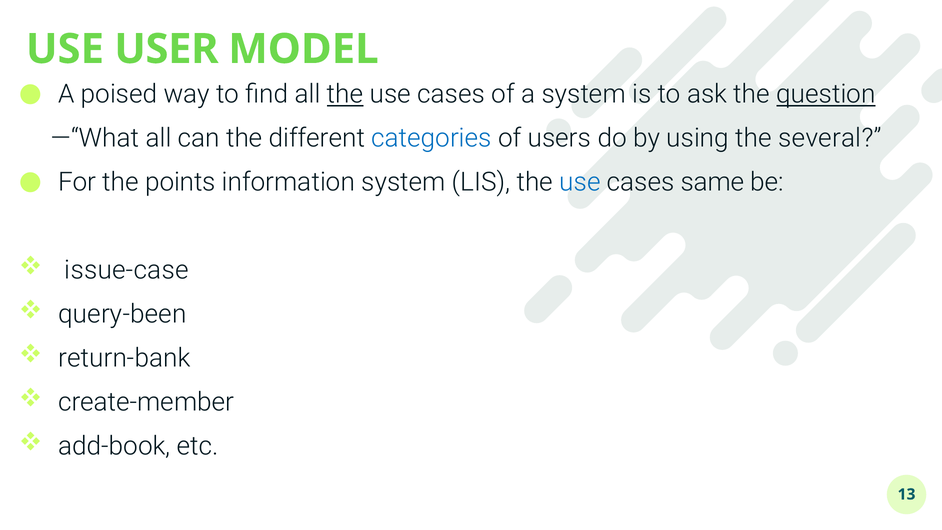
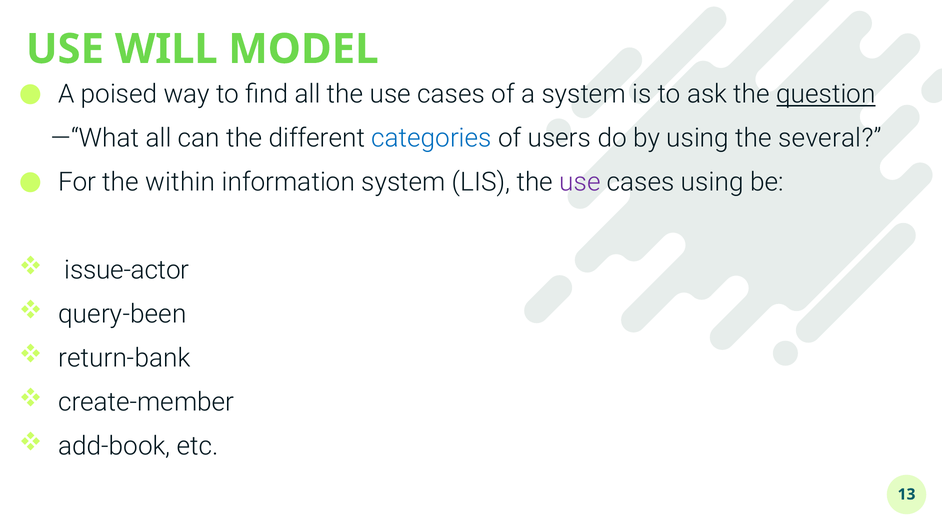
USER: USER -> WILL (166, 49)
the underline: present -> none (345, 94)
points: points -> within (180, 182)
use colour: blue -> purple (580, 182)
cases same: same -> using (712, 182)
issue-case: issue-case -> issue-actor (127, 270)
